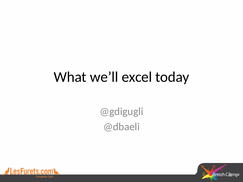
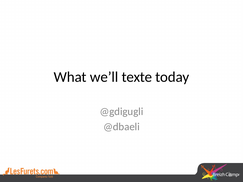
excel: excel -> texte (137, 77)
